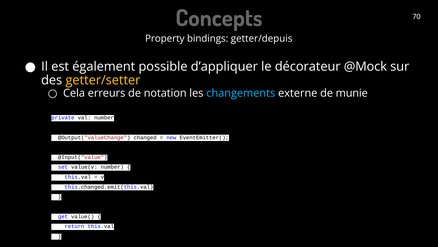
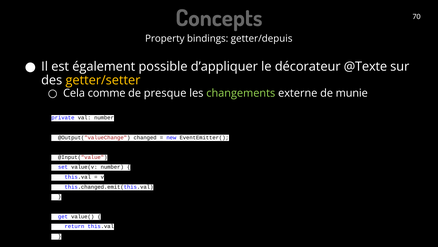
@Mock: @Mock -> @Texte (365, 66)
erreurs: erreurs -> comme (107, 93)
notation: notation -> presque (165, 93)
changements colour: light blue -> light green (241, 93)
